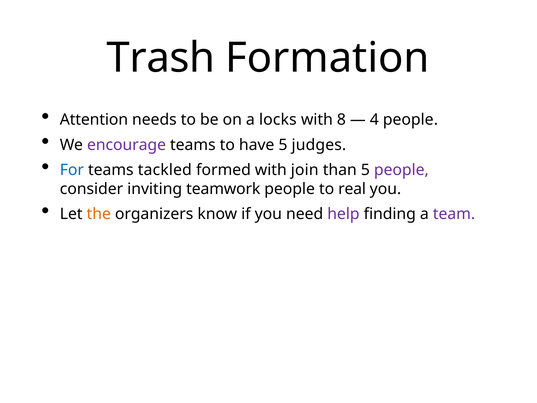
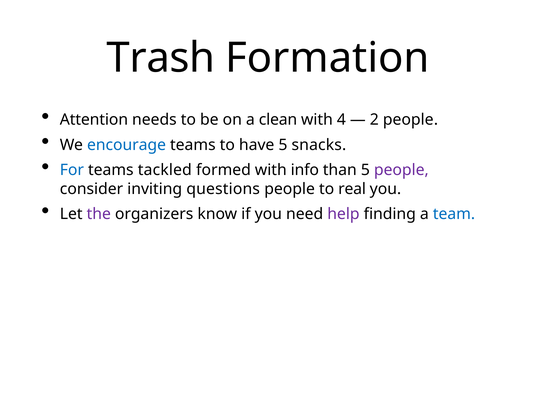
locks: locks -> clean (278, 120)
8: 8 -> 4 (341, 120)
4: 4 -> 2 (374, 120)
encourage colour: purple -> blue (127, 145)
judges: judges -> snacks (319, 145)
join: join -> info (305, 170)
teamwork: teamwork -> questions (223, 189)
the colour: orange -> purple (99, 214)
team colour: purple -> blue (454, 214)
